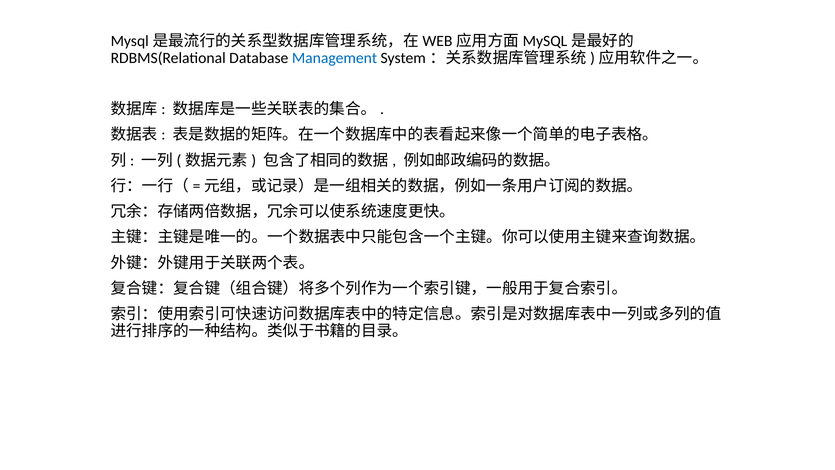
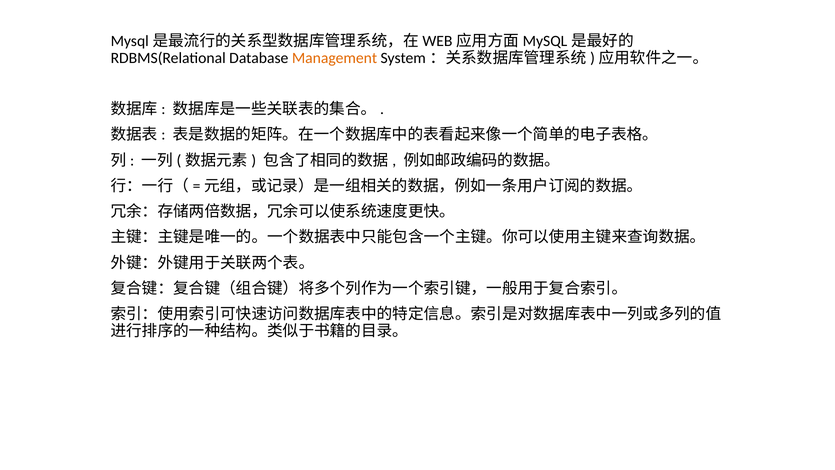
Management colour: blue -> orange (335, 58)
